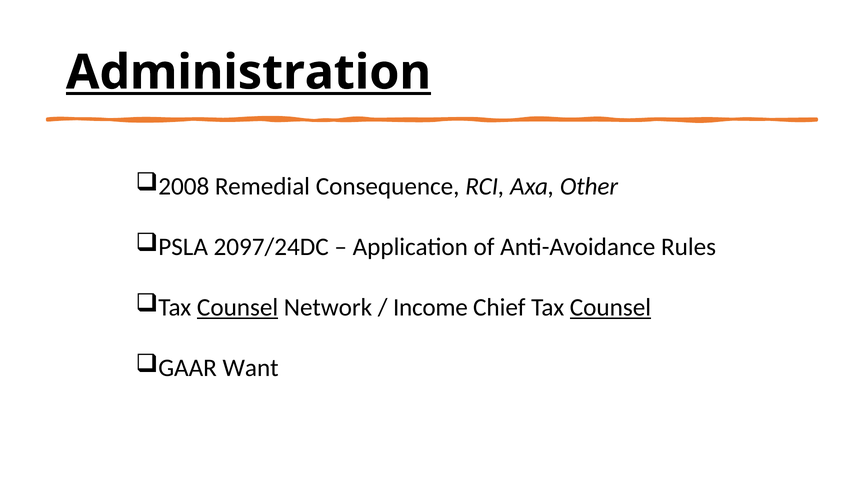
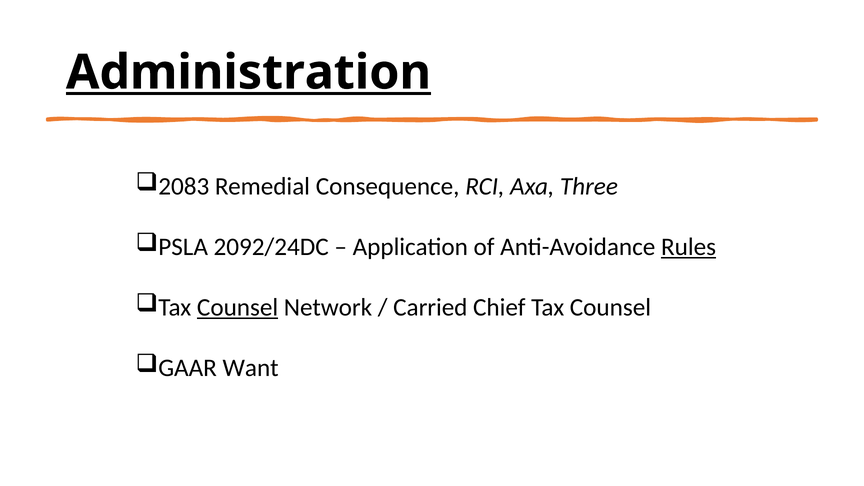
2008: 2008 -> 2083 (184, 186)
Other: Other -> Three (589, 186)
2097/24DC: 2097/24DC -> 2092/24DC (271, 247)
Rules underline: none -> present (689, 247)
Income: Income -> Carried (430, 307)
Counsel underline: present -> none (610, 307)
